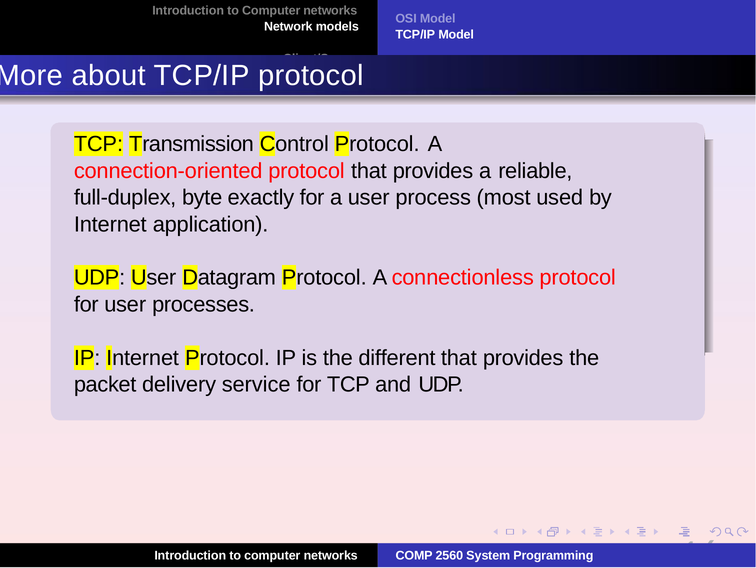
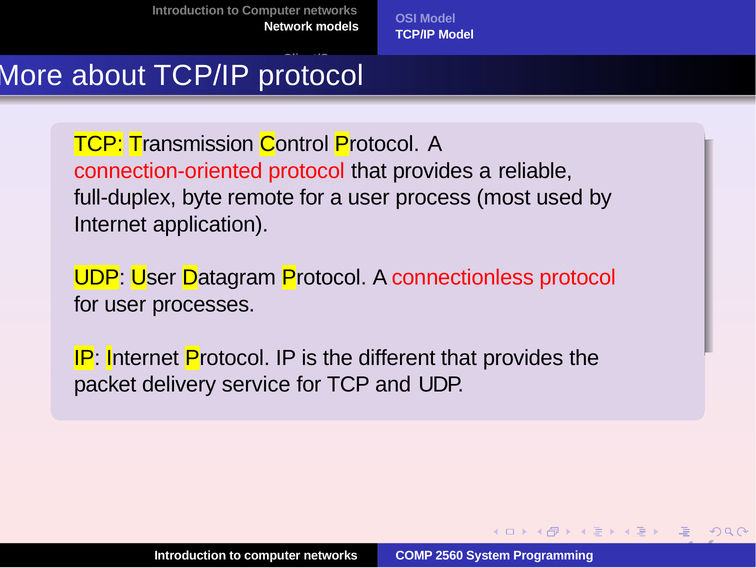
exactly: exactly -> remote (261, 197)
